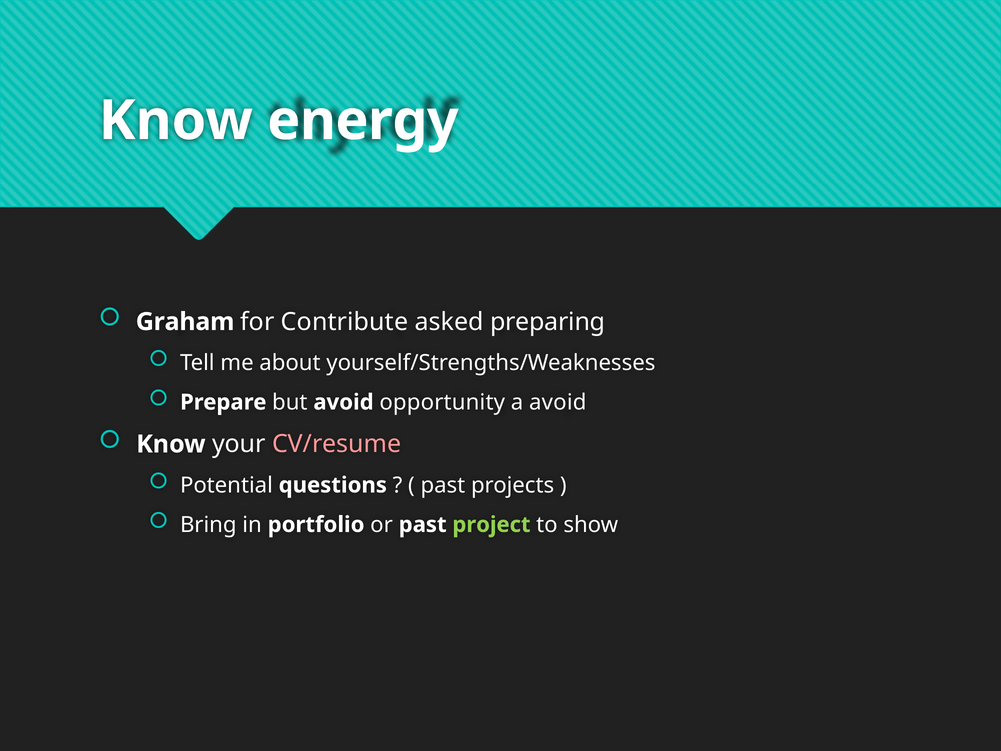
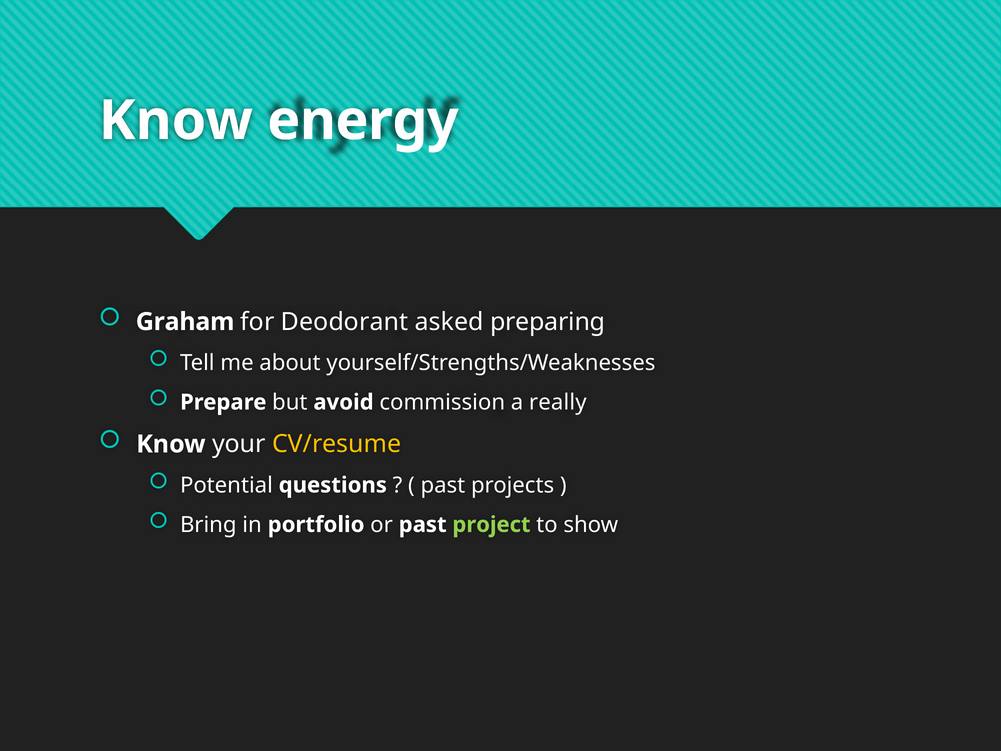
Contribute: Contribute -> Deodorant (345, 322)
opportunity: opportunity -> commission (442, 402)
a avoid: avoid -> really (558, 402)
CV/resume colour: pink -> yellow (337, 444)
